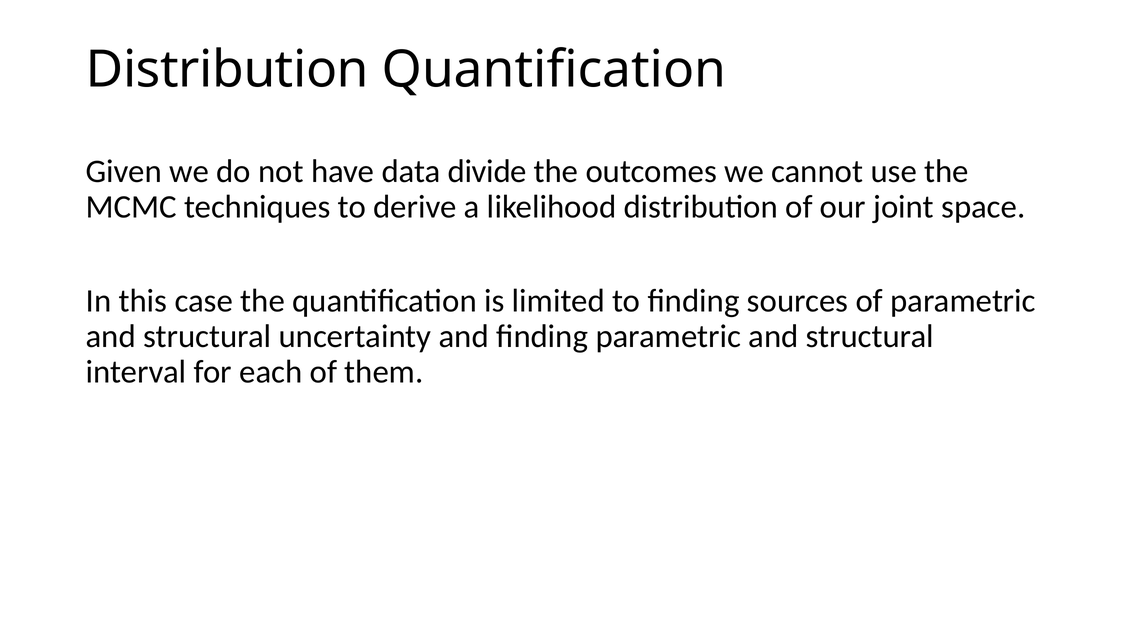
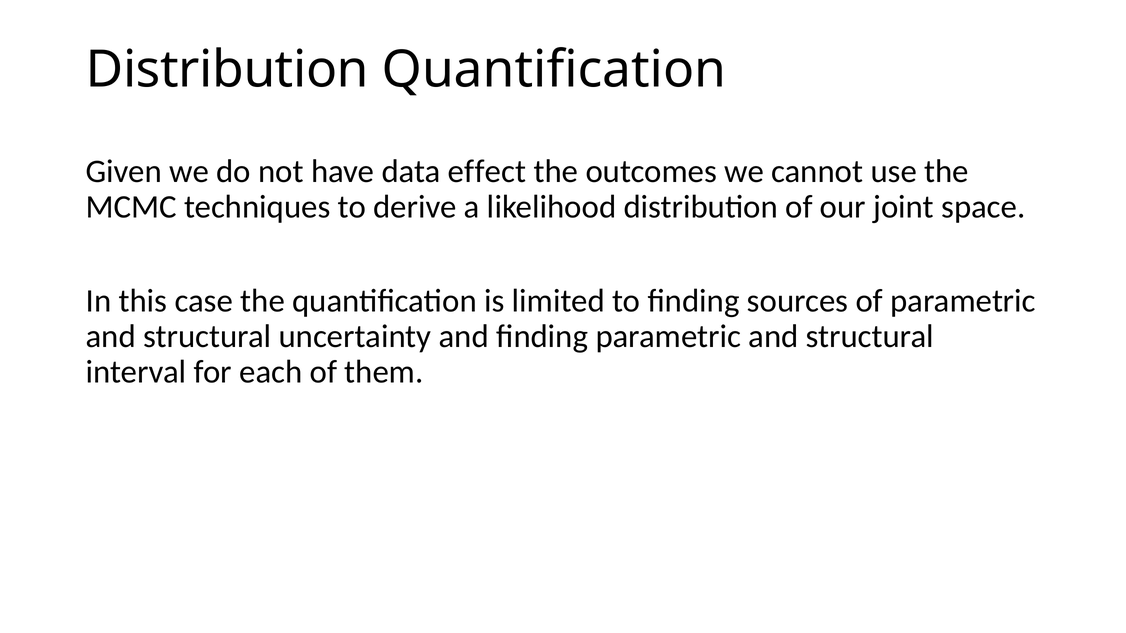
divide: divide -> effect (487, 172)
